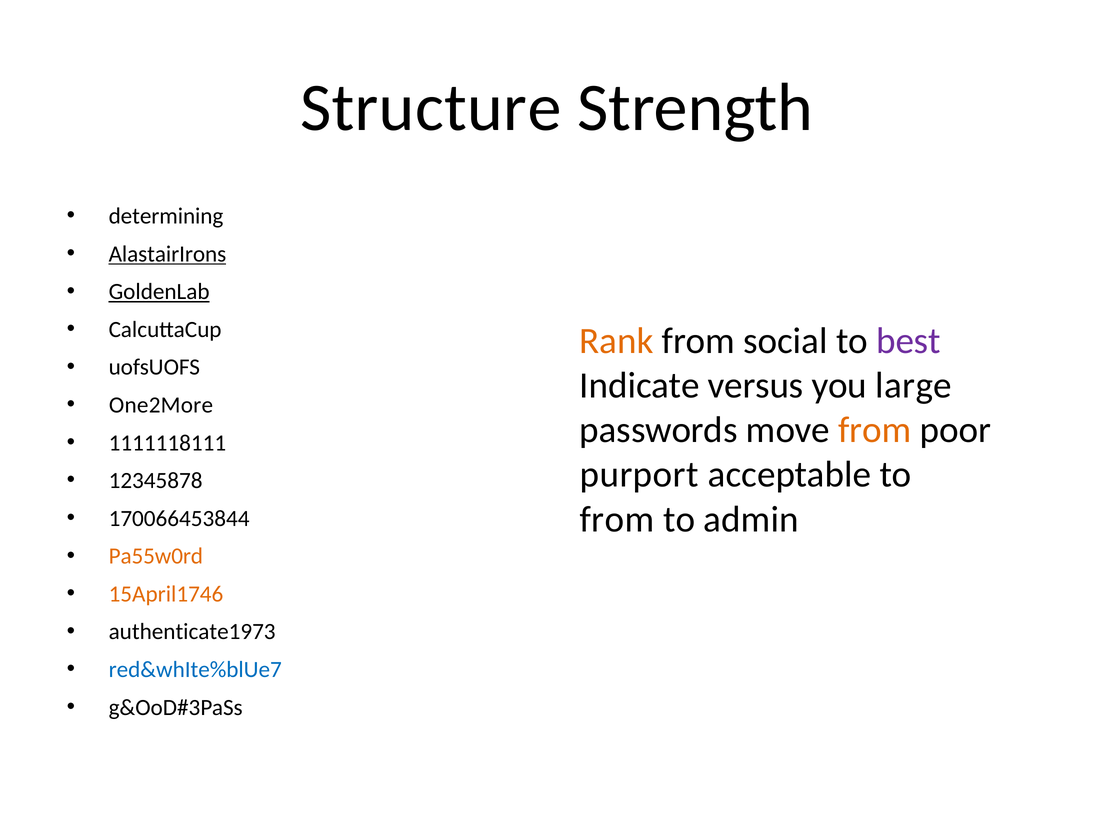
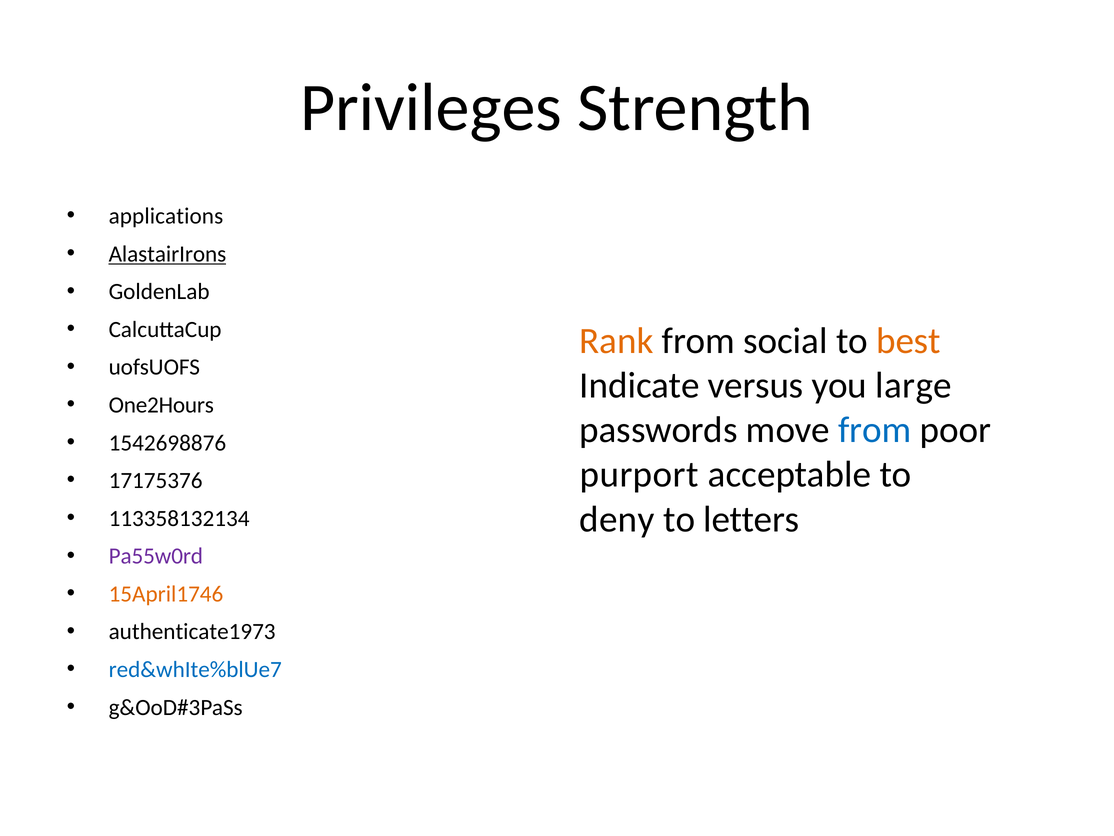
Structure: Structure -> Privileges (431, 108)
determining: determining -> applications (166, 216)
GoldenLab underline: present -> none (159, 292)
best colour: purple -> orange (909, 341)
One2More: One2More -> One2Hours (161, 405)
from colour: orange -> blue (875, 430)
1111118111: 1111118111 -> 1542698876 (167, 443)
12345878: 12345878 -> 17175376 (156, 480)
from: from -> deny (617, 519)
admin: admin -> letters (751, 519)
170066453844: 170066453844 -> 113358132134 (179, 518)
Pa55w0rd colour: orange -> purple (156, 556)
